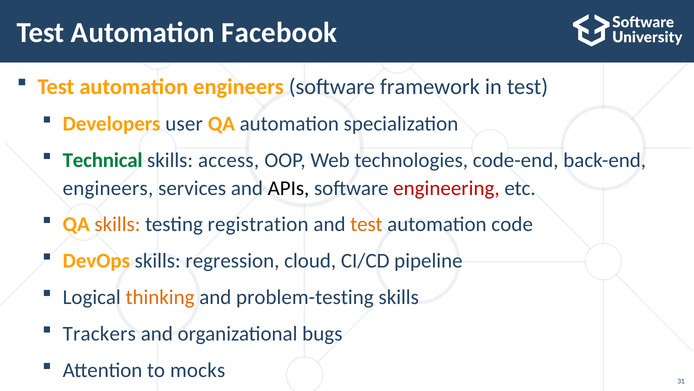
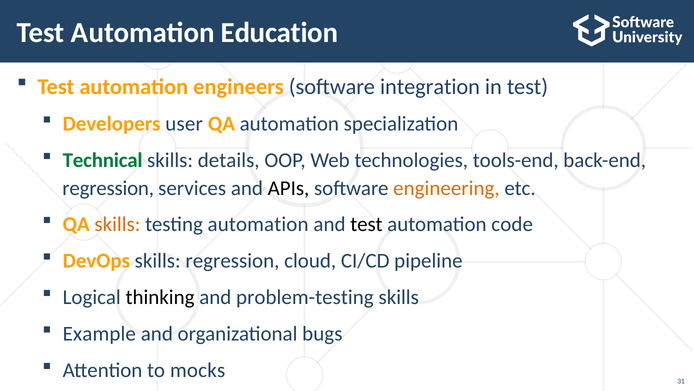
Facebook: Facebook -> Education (279, 33)
framework: framework -> integration (430, 87)
access: access -> details (229, 160)
code-end: code-end -> tools-end (516, 160)
engineers: engineers -> regression (108, 188)
engineering colour: red -> orange (446, 188)
testing registration: registration -> automation (258, 224)
test colour: orange -> black (366, 224)
thinking colour: orange -> black (160, 297)
Trackers: Trackers -> Example (99, 333)
